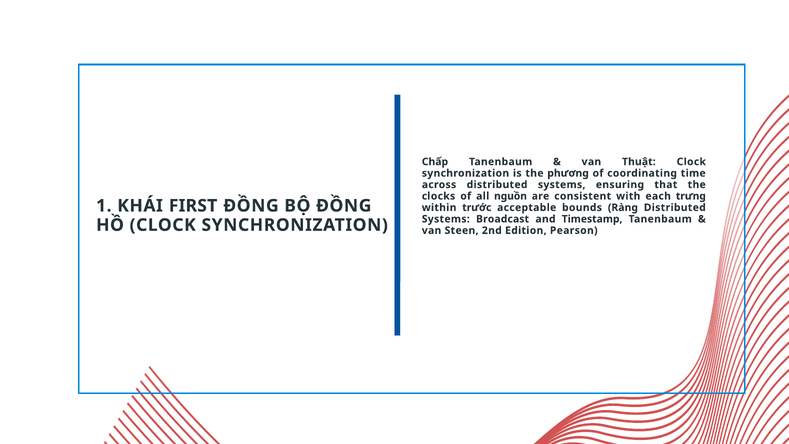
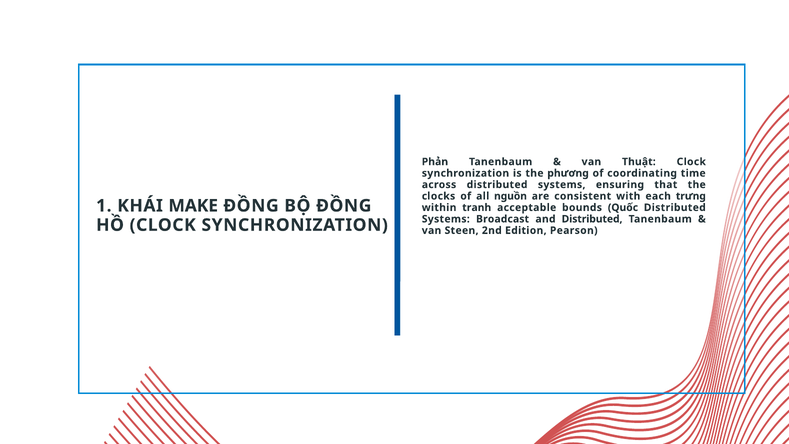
Chấp: Chấp -> Phản (435, 162)
FIRST: FIRST -> MAKE (193, 206)
trước: trước -> tranh (477, 207)
Ràng: Ràng -> Quốc (623, 207)
and Timestamp: Timestamp -> Distributed (592, 219)
